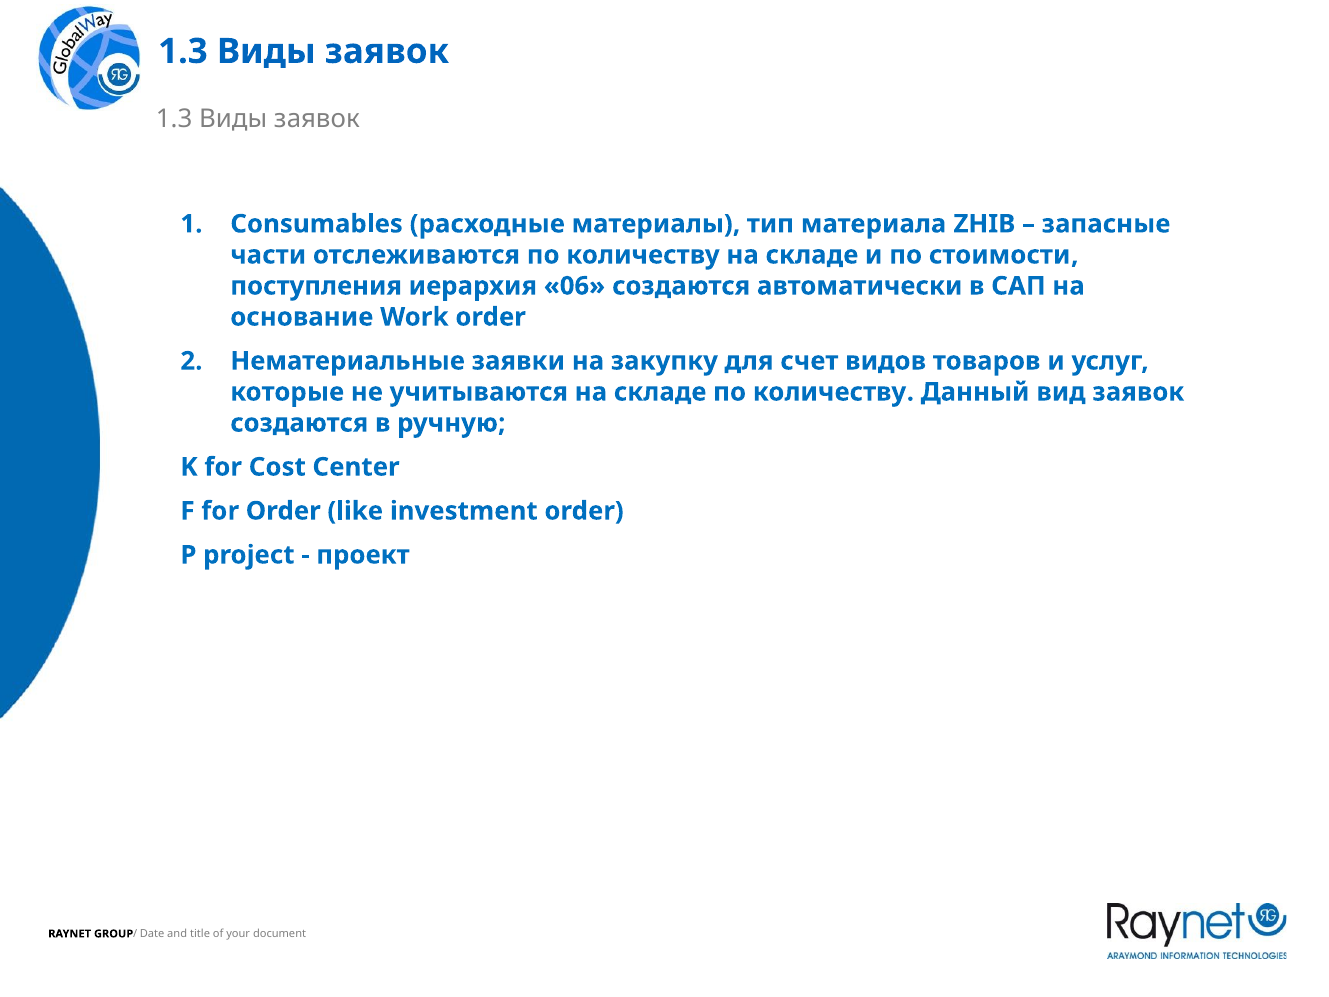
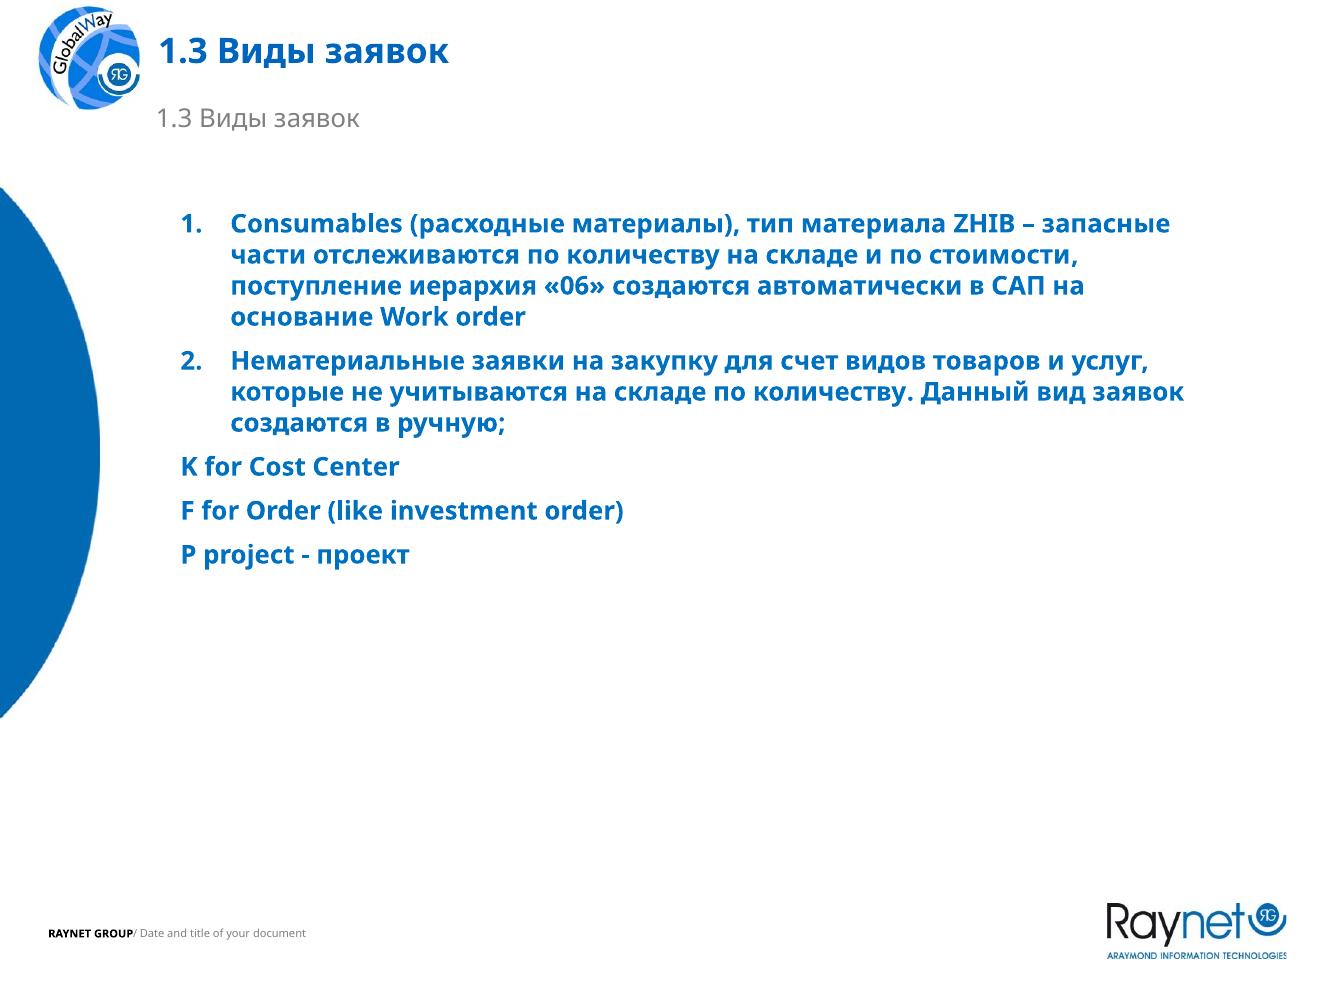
поступления: поступления -> поступление (316, 286)
